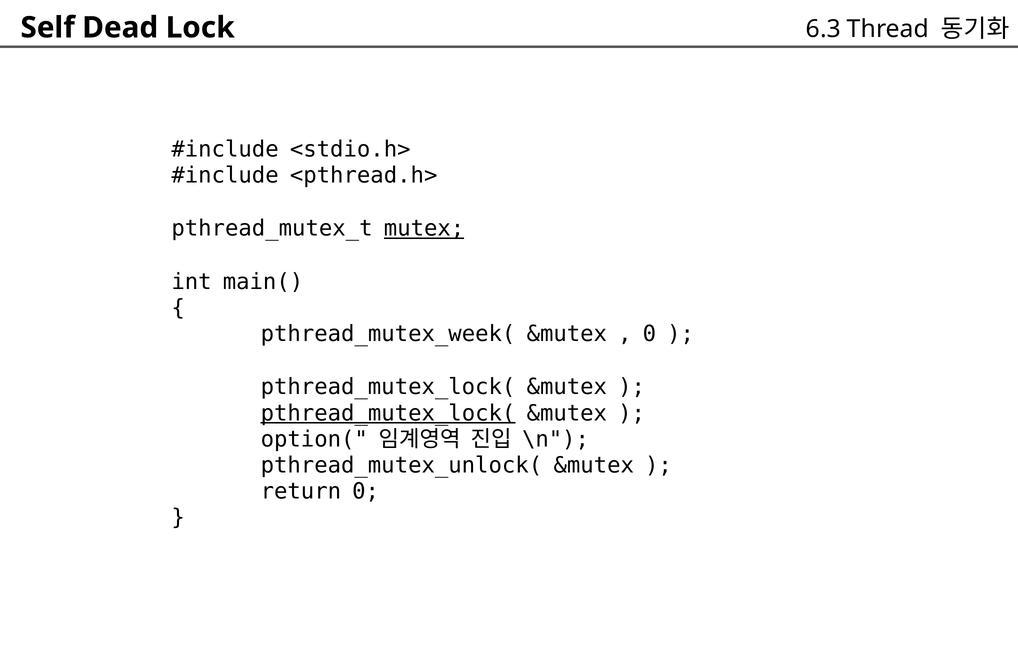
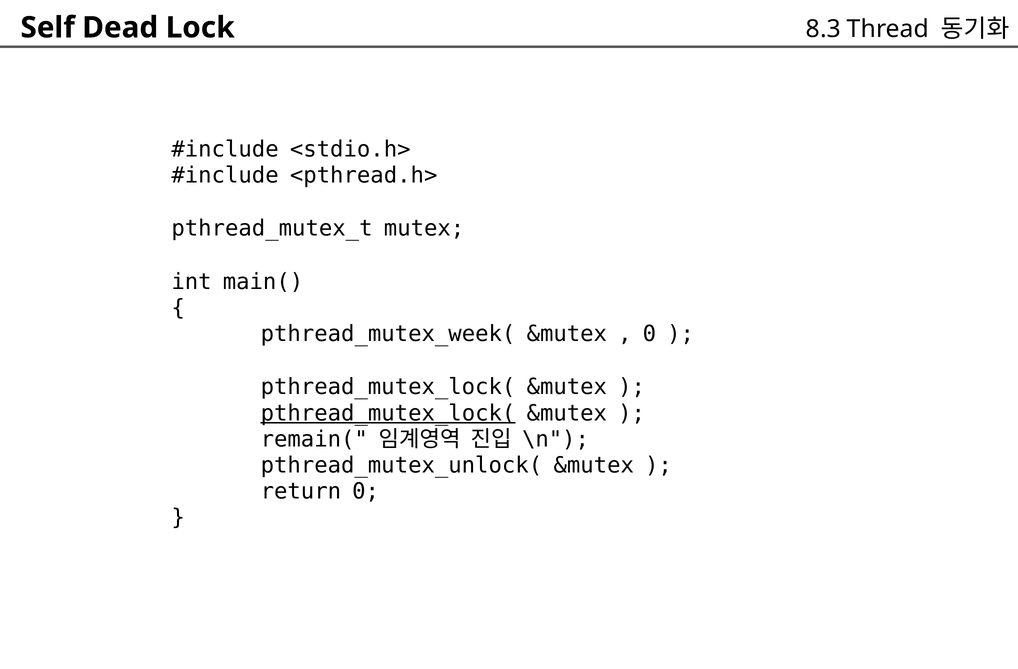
6.3: 6.3 -> 8.3 (823, 29)
mutex underline: present -> none (424, 228)
option(: option( -> remain( (314, 439)
